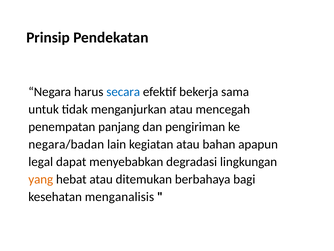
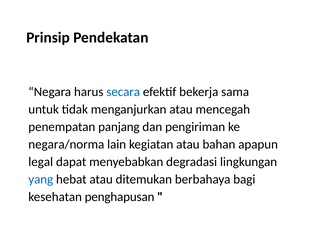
negara/badan: negara/badan -> negara/norma (66, 144)
yang colour: orange -> blue (41, 179)
menganalisis: menganalisis -> penghapusan (120, 197)
